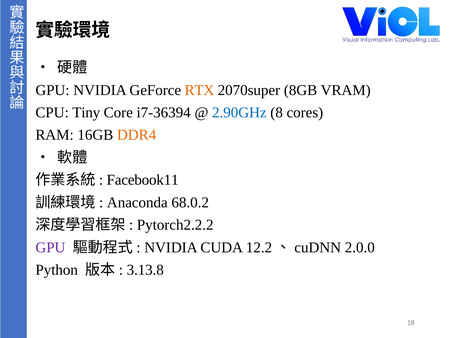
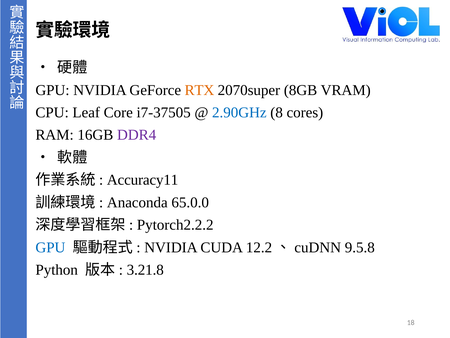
Tiny: Tiny -> Leaf (86, 112)
i7-36394: i7-36394 -> i7-37505 (164, 112)
DDR4 colour: orange -> purple (137, 135)
Facebook11: Facebook11 -> Accuracy11 (143, 180)
68.0.2: 68.0.2 -> 65.0.0 (190, 202)
GPU colour: purple -> blue (50, 247)
2.0.0: 2.0.0 -> 9.5.8 (360, 247)
3.13.8: 3.13.8 -> 3.21.8 (145, 270)
